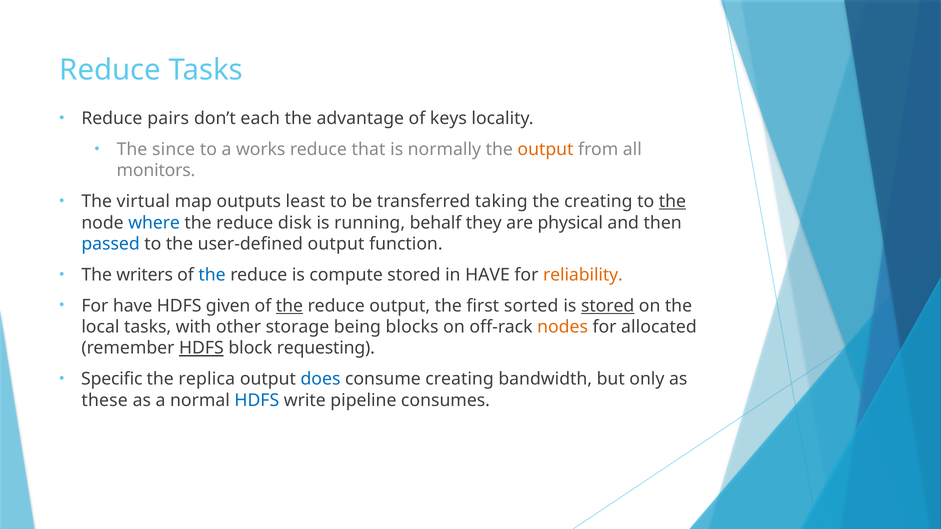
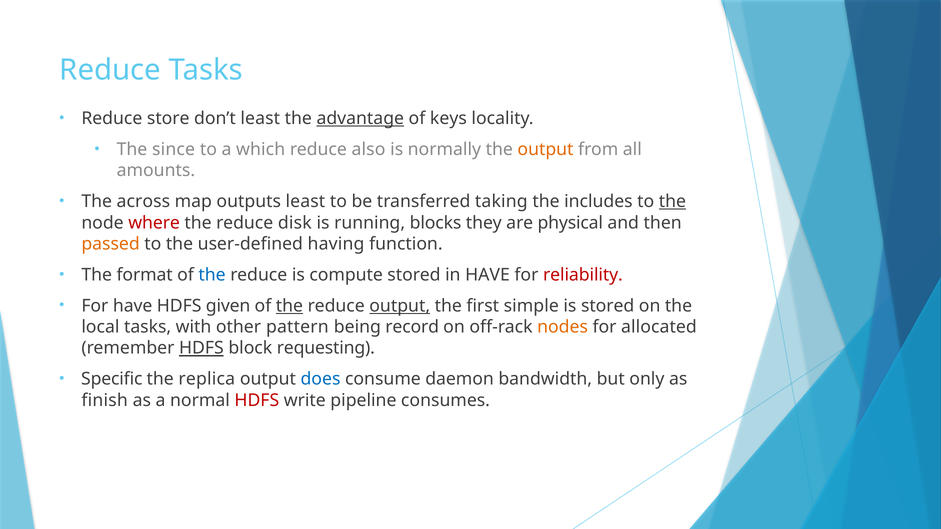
pairs: pairs -> store (168, 119)
don’t each: each -> least (260, 119)
advantage underline: none -> present (360, 119)
works: works -> which (261, 150)
that: that -> also (368, 150)
monitors: monitors -> amounts (156, 171)
virtual: virtual -> across (143, 202)
the creating: creating -> includes (598, 202)
where colour: blue -> red (154, 223)
behalf: behalf -> blocks (436, 223)
passed colour: blue -> orange (111, 244)
user-defined output: output -> having (336, 244)
writers: writers -> format (145, 275)
reliability colour: orange -> red (583, 275)
output underline: none -> present (400, 306)
sorted: sorted -> simple (531, 306)
stored underline: present -> none (608, 306)
storage: storage -> pattern (297, 327)
blocks: blocks -> record (412, 327)
consume creating: creating -> daemon (460, 379)
these: these -> finish (105, 401)
HDFS colour: blue -> red (257, 401)
